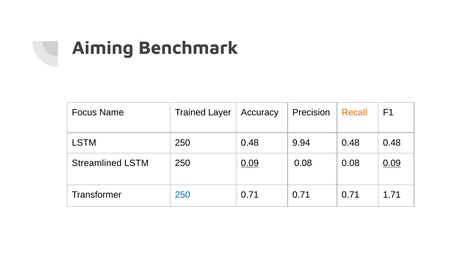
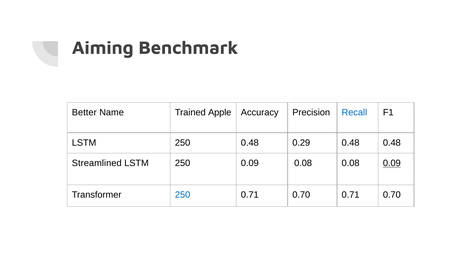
Focus: Focus -> Better (84, 113)
Layer: Layer -> Apple (220, 113)
Recall colour: orange -> blue (354, 113)
9.94: 9.94 -> 0.29 (301, 143)
0.09 underline: present -> none (250, 163)
0.71: 0.71 -> 0.70 (301, 195)
1.71: 1.71 -> 0.70 (392, 195)
